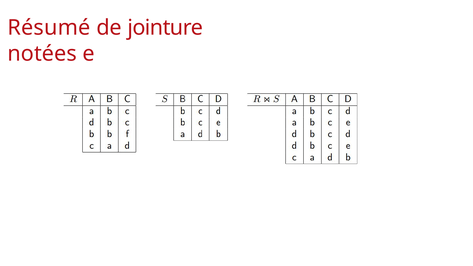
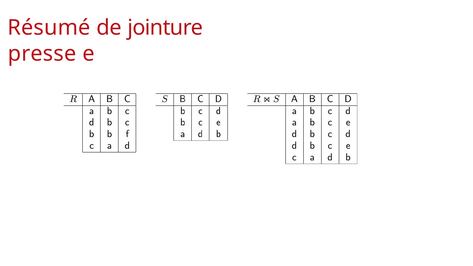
notées: notées -> presse (42, 54)
